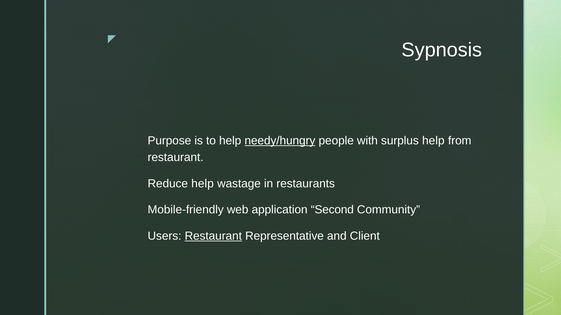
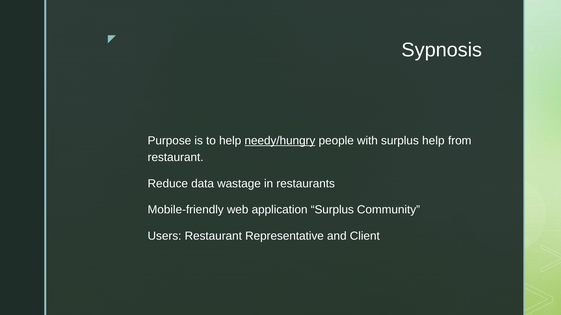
help: help -> data (203, 184)
application Second: Second -> Surplus (332, 210)
Restaurant underline: present -> none (213, 236)
